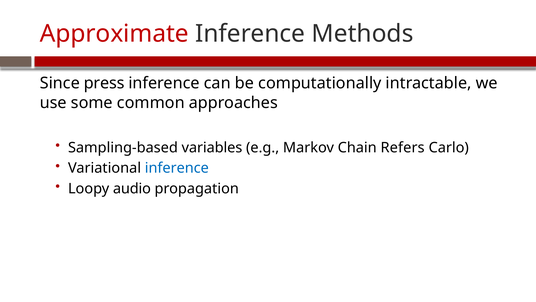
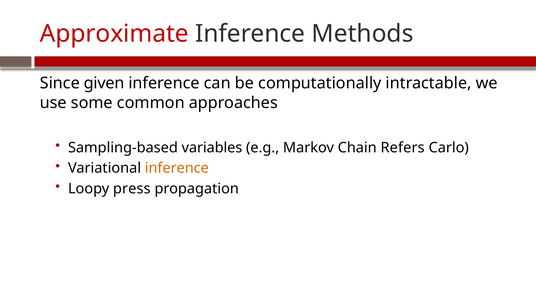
press: press -> given (104, 83)
inference colour: blue -> orange (177, 168)
audio: audio -> press (132, 188)
